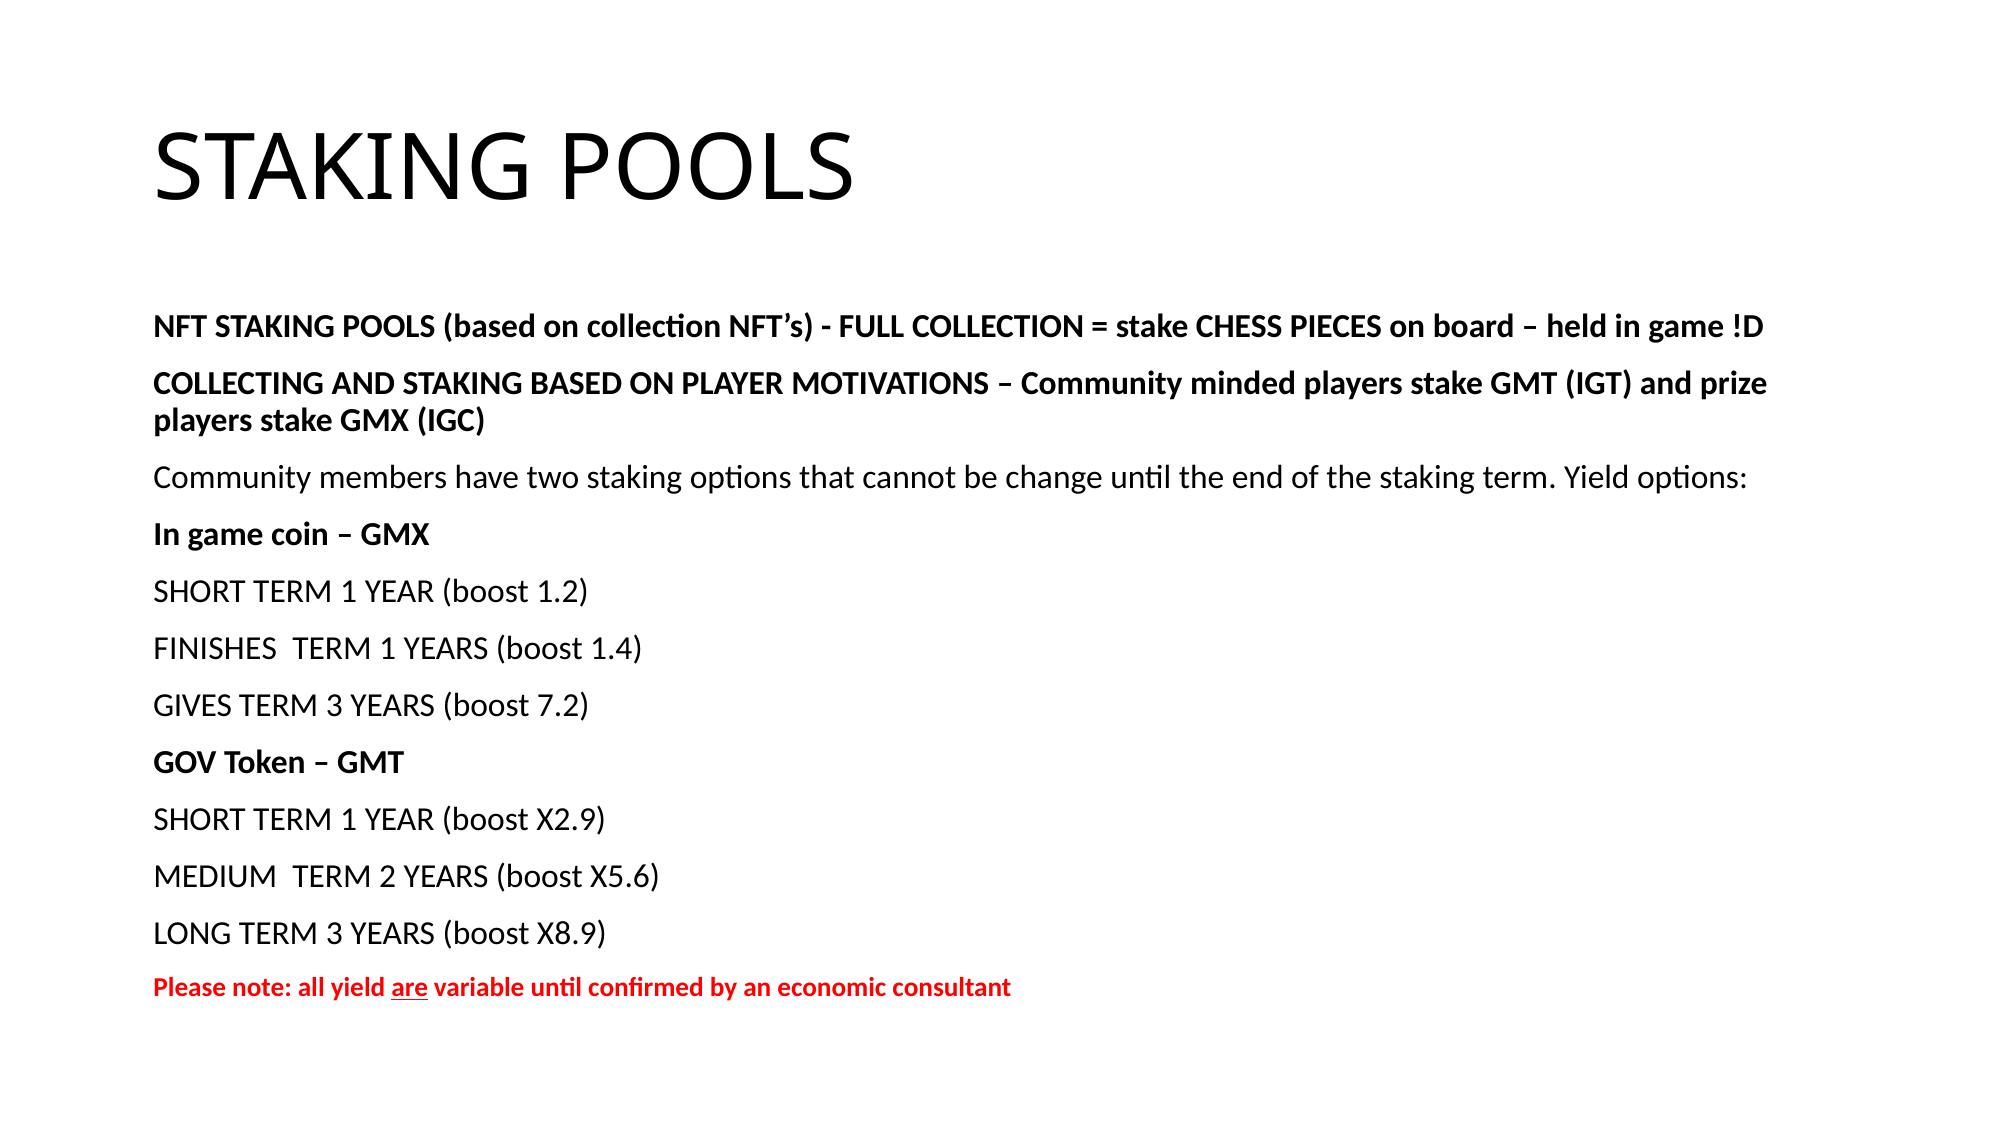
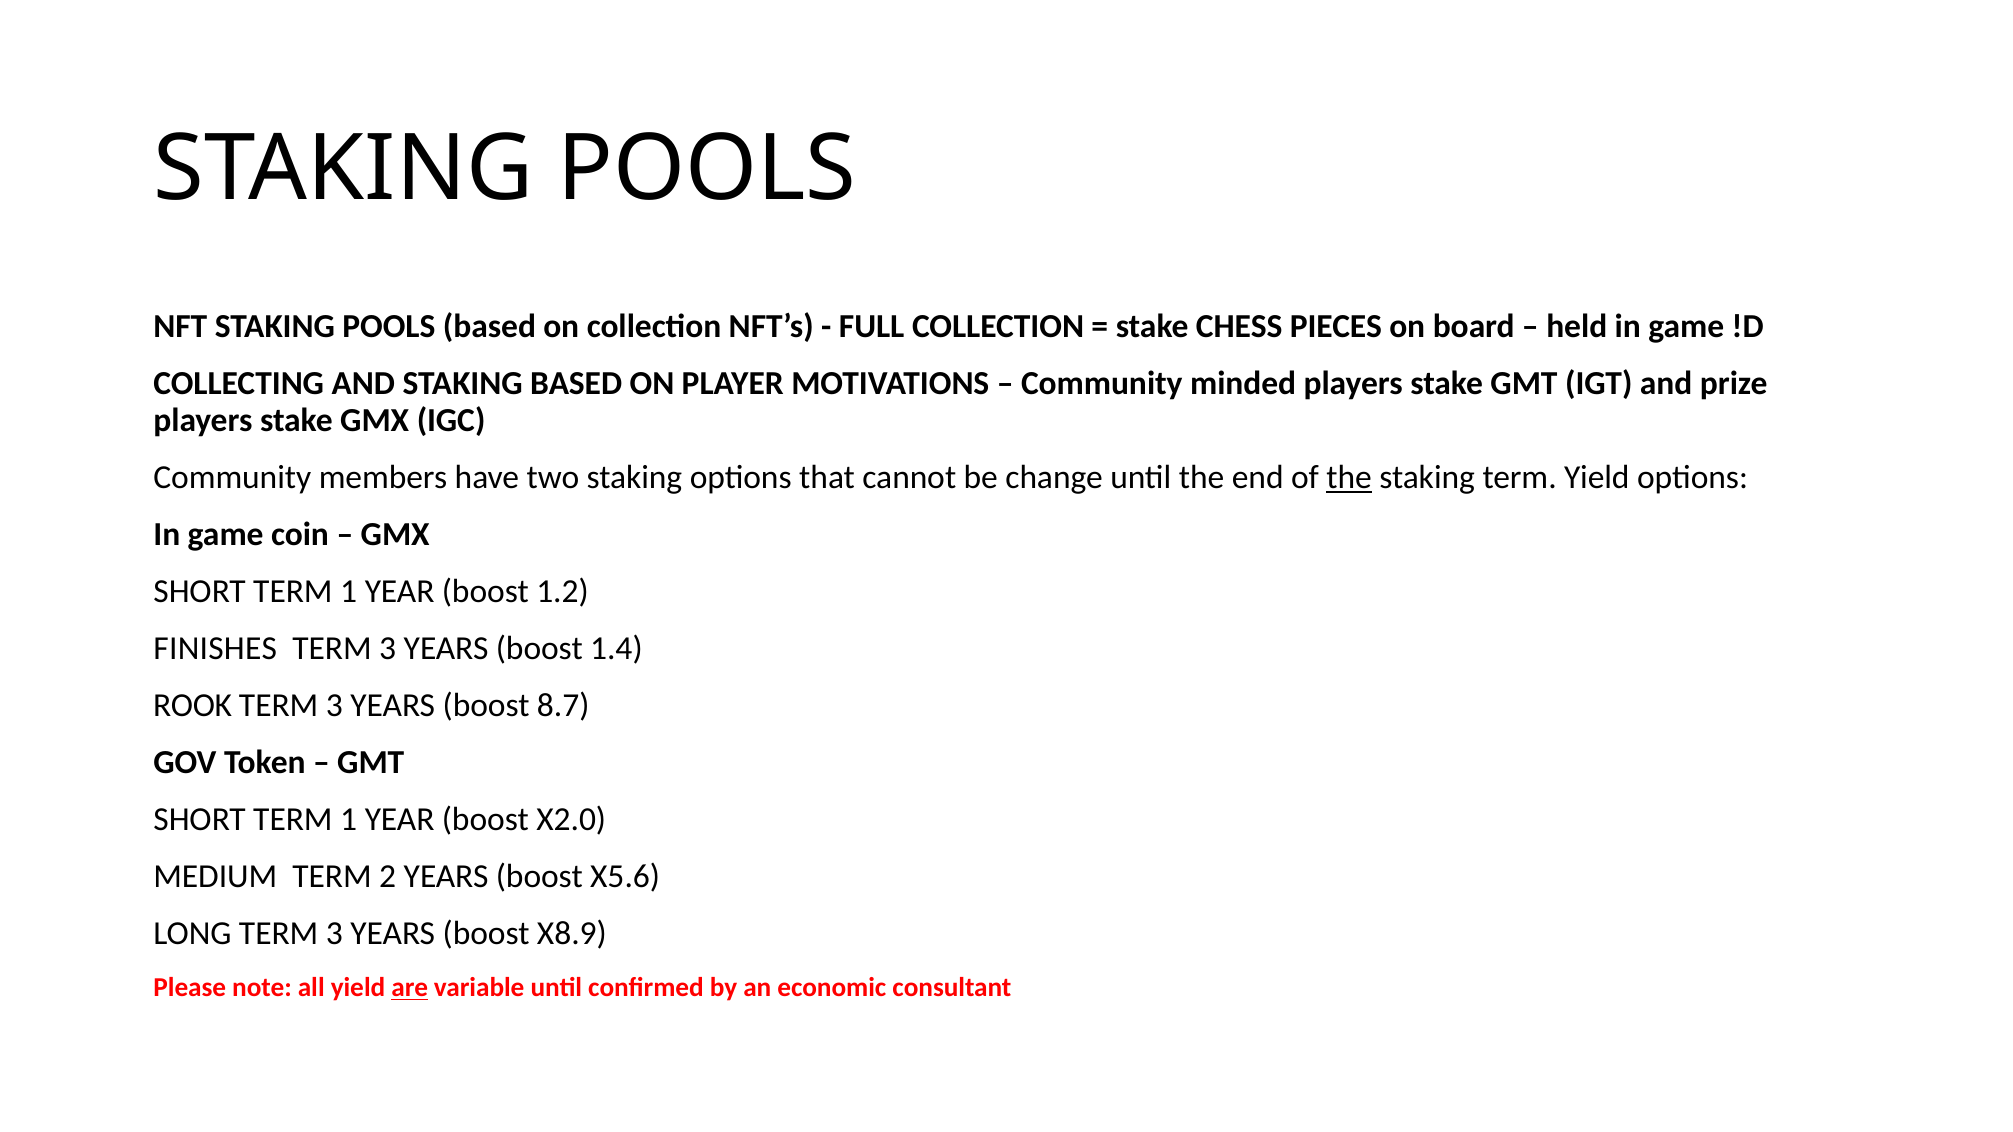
the underline: none -> present (1349, 477)
1: 1 -> 3 (388, 649)
GIVES: GIVES -> ROOK (193, 706)
7.2: 7.2 -> 8.7 (563, 706)
X2.9: X2.9 -> X2.0 (571, 820)
